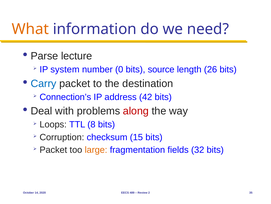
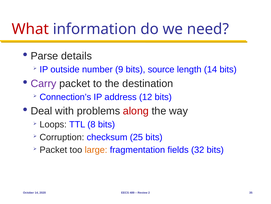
What colour: orange -> red (30, 29)
lecture: lecture -> details (77, 56)
system: system -> outside (65, 69)
0: 0 -> 9 (119, 69)
length 26: 26 -> 14 (211, 69)
Carry colour: blue -> purple (44, 83)
42: 42 -> 12 (146, 97)
15: 15 -> 25 (136, 137)
